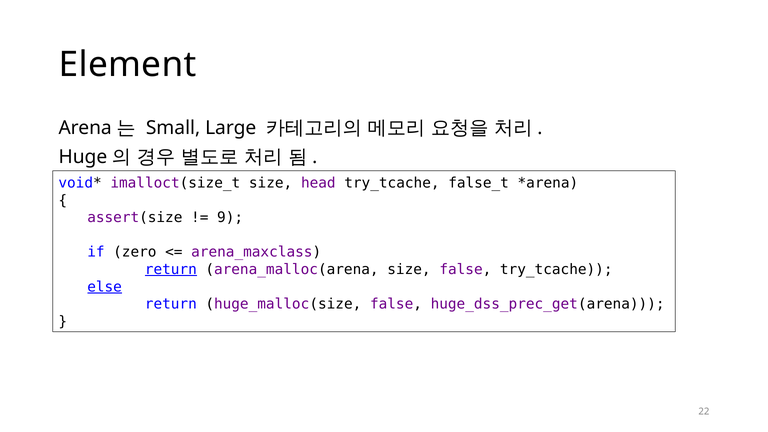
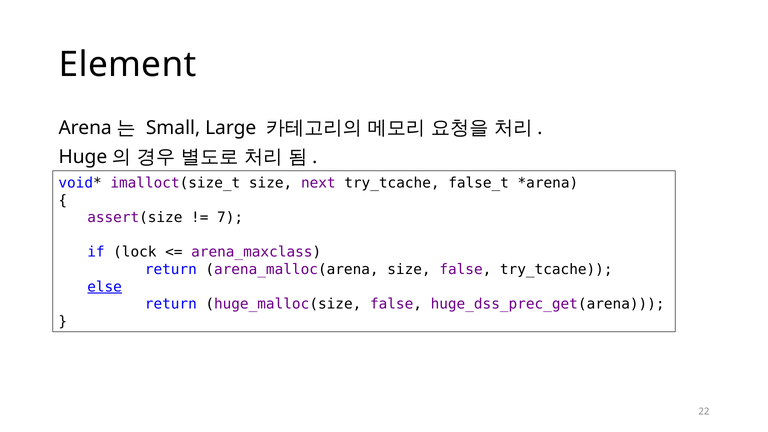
head: head -> next (318, 183)
9: 9 -> 7 (230, 218)
zero: zero -> lock (135, 252)
return underline: present -> none (171, 269)
